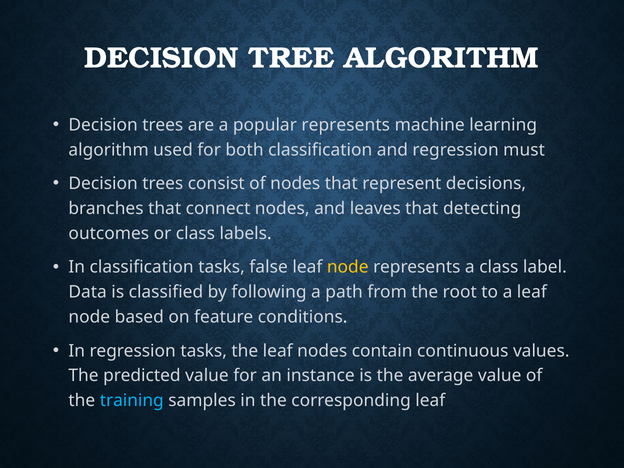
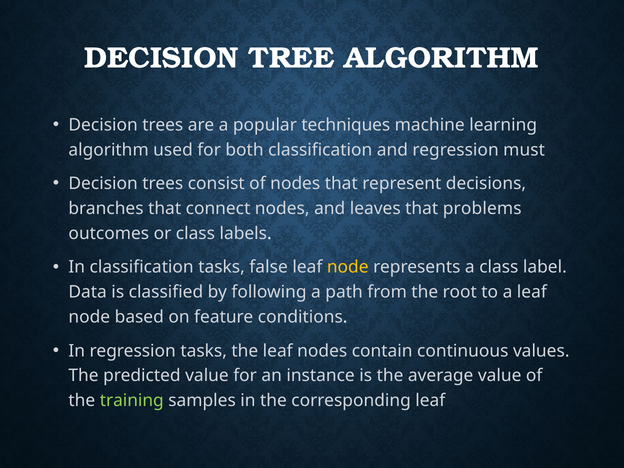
popular represents: represents -> techniques (346, 125)
detecting: detecting -> problems (482, 209)
training colour: light blue -> light green (132, 401)
